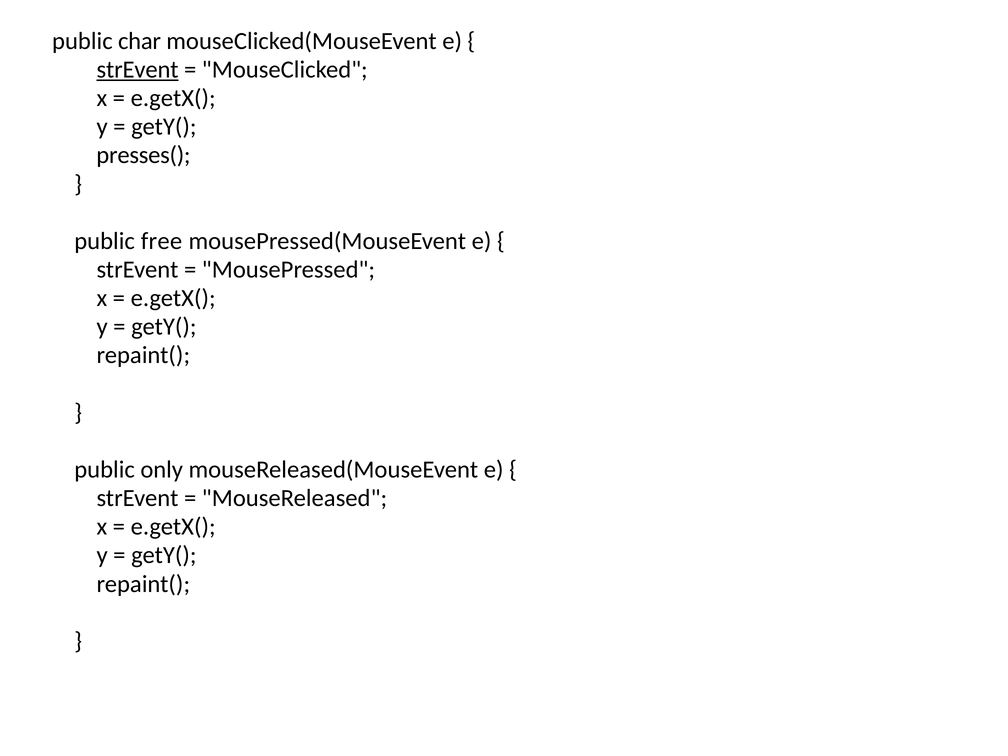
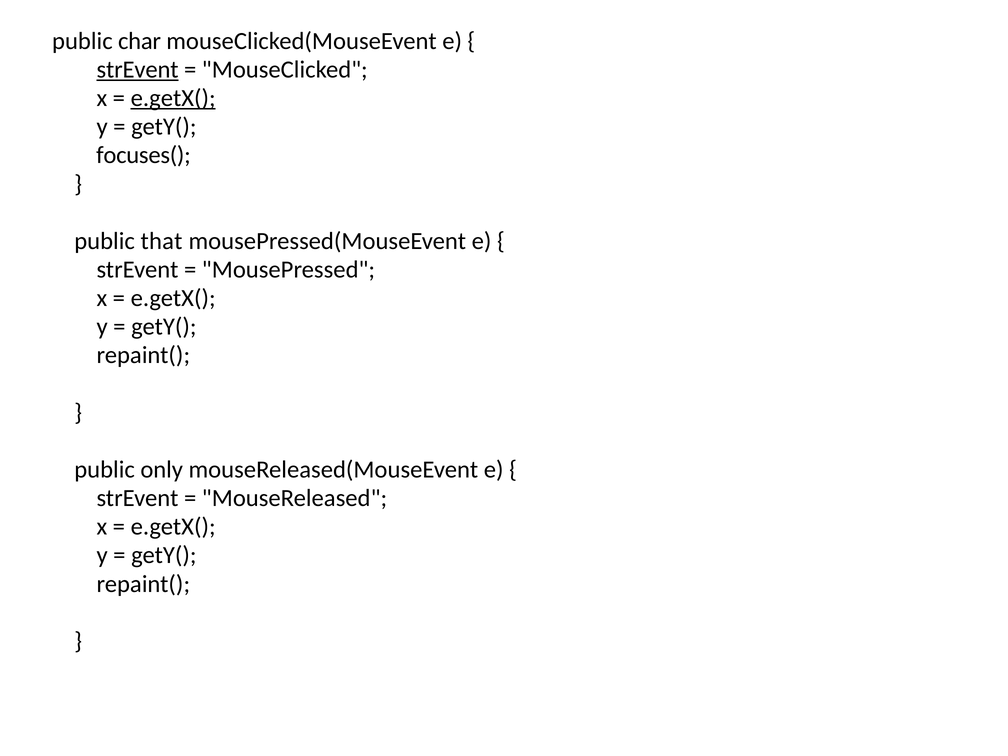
e.getX( underline: none -> present (173, 98)
presses(: presses( -> focuses( (143, 155)
free: free -> that (162, 241)
